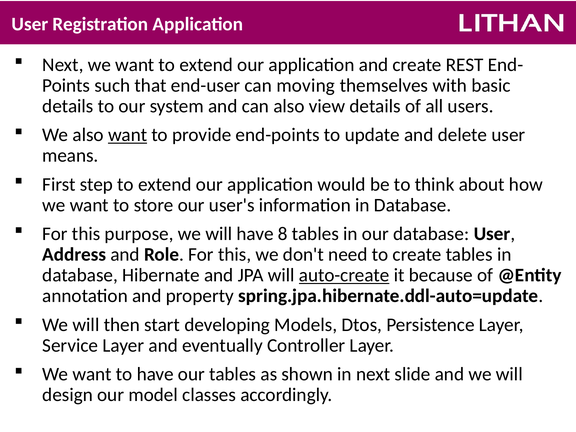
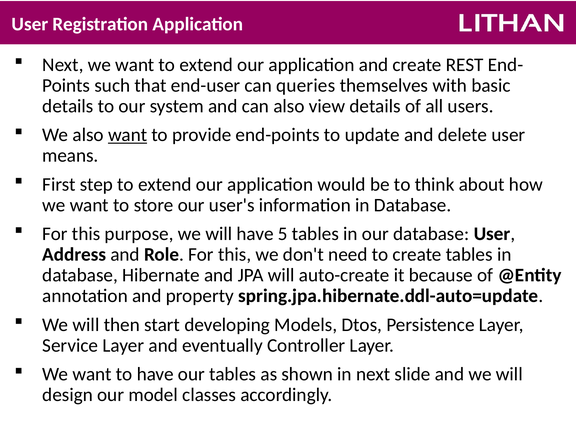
moving: moving -> queries (306, 85)
8: 8 -> 5 (283, 234)
auto-create underline: present -> none (344, 275)
